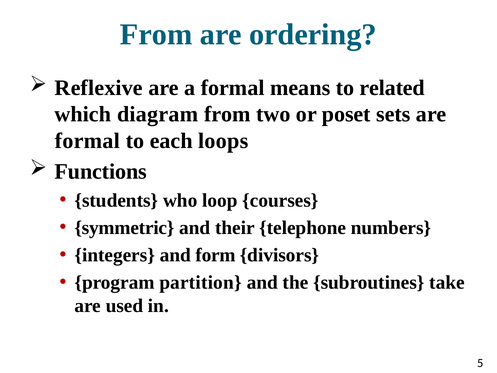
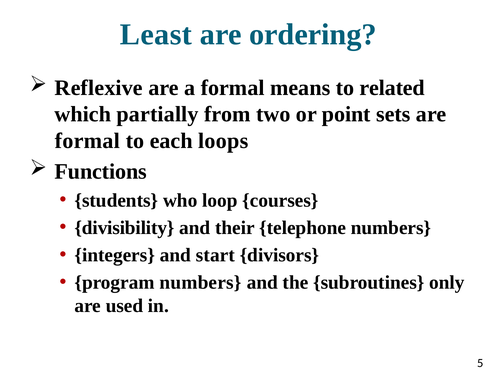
From: From -> Least (156, 34)
diagram: diagram -> partially (158, 114)
poset: poset -> point (346, 114)
symmetric: symmetric -> divisibility (124, 228)
form: form -> start (215, 255)
program partition: partition -> numbers (201, 282)
take: take -> only (447, 282)
